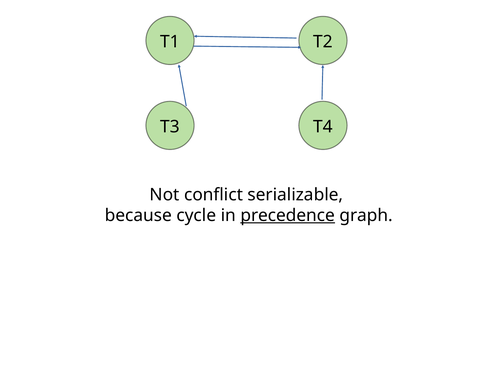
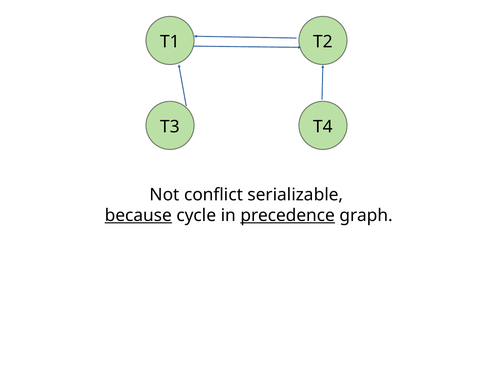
because underline: none -> present (138, 215)
